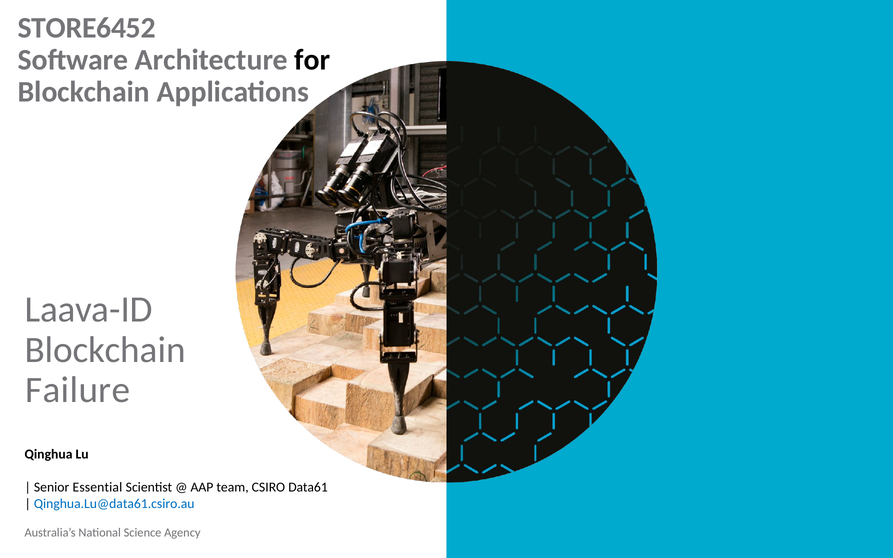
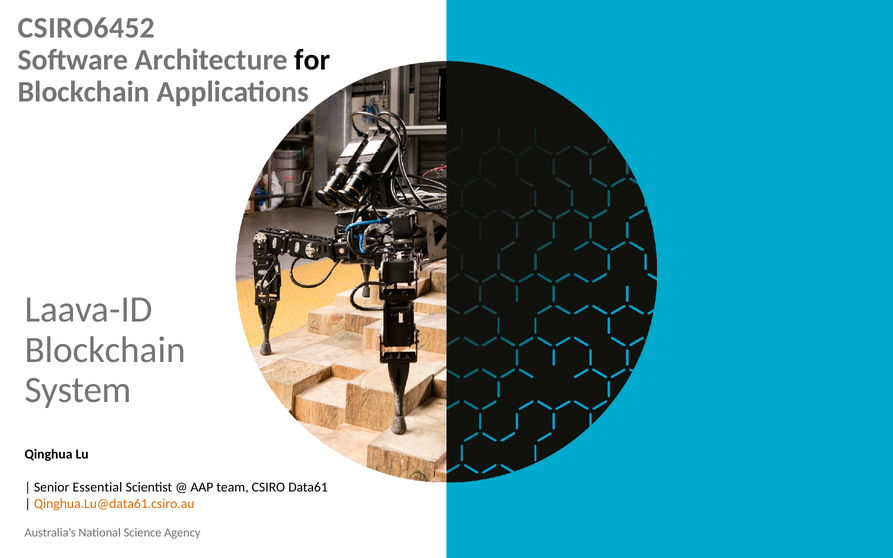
STORE6452: STORE6452 -> CSIRO6452 (86, 28)
Failure: Failure -> System (78, 390)
Qinghua.Lu@data61.csiro.au colour: blue -> orange (114, 504)
